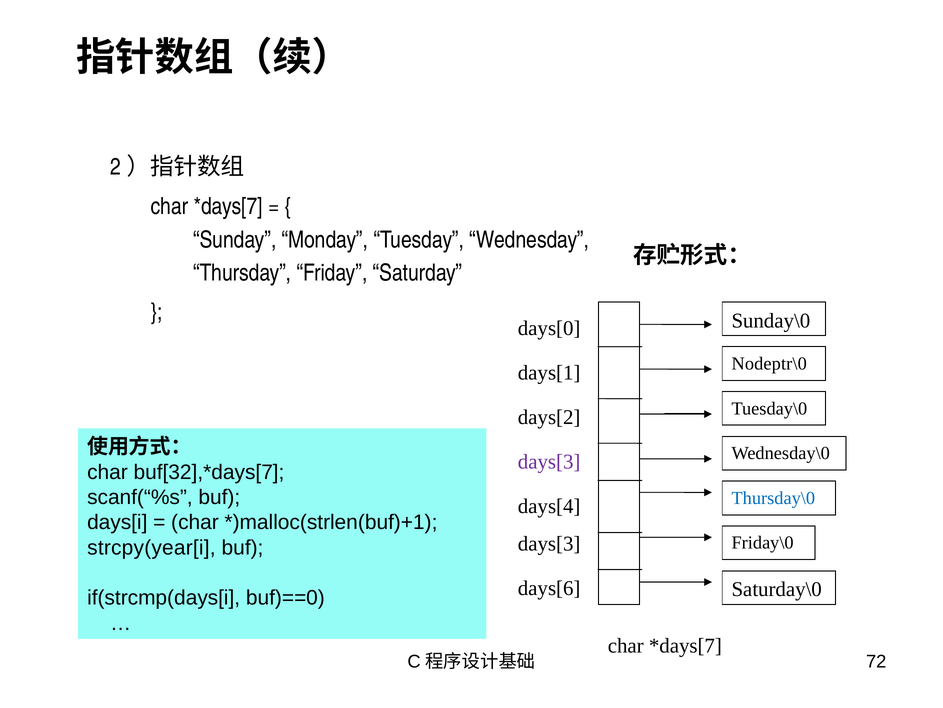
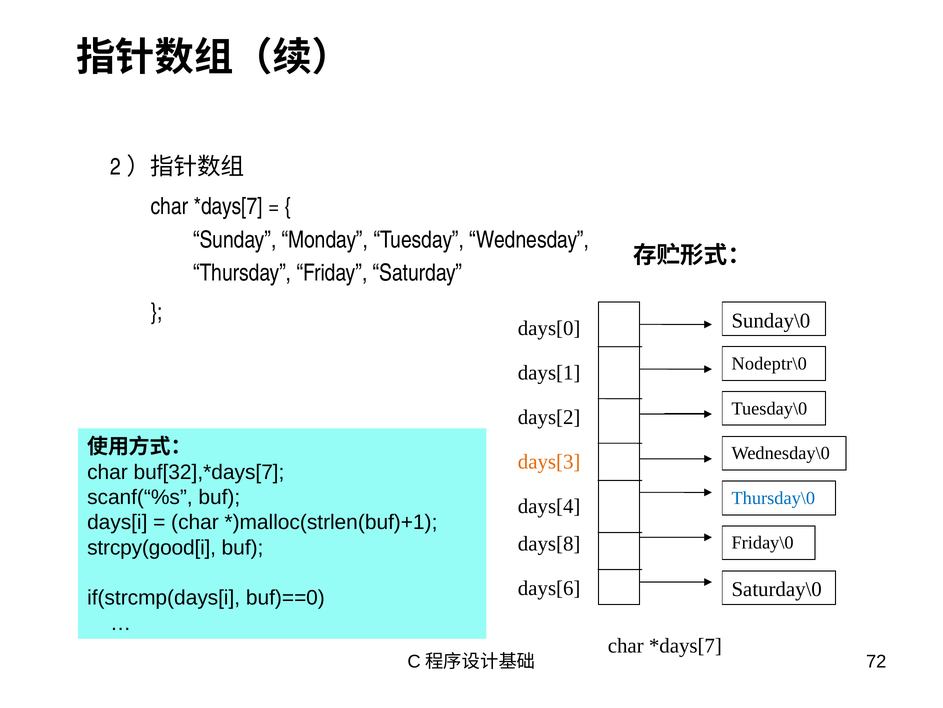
days[3 colour: purple -> orange (549, 461)
days[3: days[3 -> days[8 (549, 543)
strcpy(year[i: strcpy(year[i -> strcpy(good[i (152, 547)
